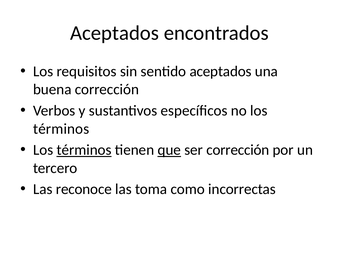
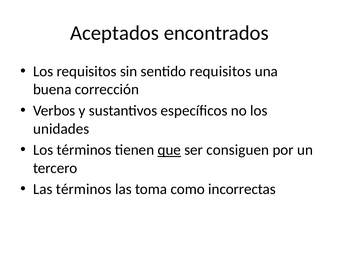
sentido aceptados: aceptados -> requisitos (220, 71)
términos: términos -> unidades (61, 128)
términos underline: present -> none (84, 149)
ser corrección: corrección -> consiguen (238, 149)
Las reconoce: reconoce -> términos (84, 189)
